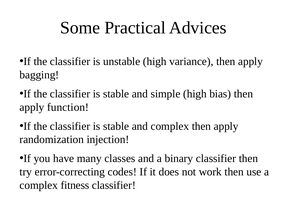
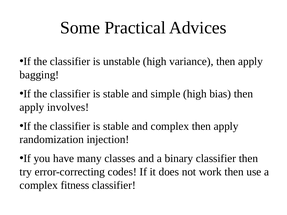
function: function -> involves (68, 107)
